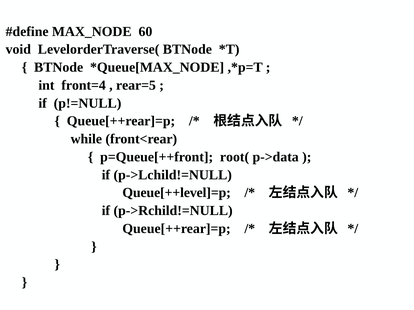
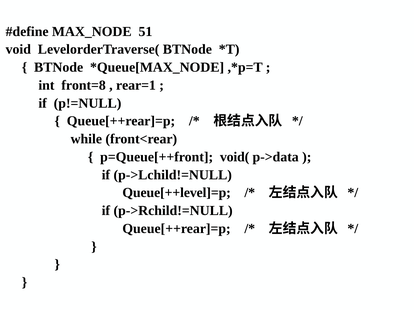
60: 60 -> 51 (145, 32)
front=4: front=4 -> front=8 (84, 85)
rear=5: rear=5 -> rear=1 (136, 85)
root(: root( -> void( (235, 157)
